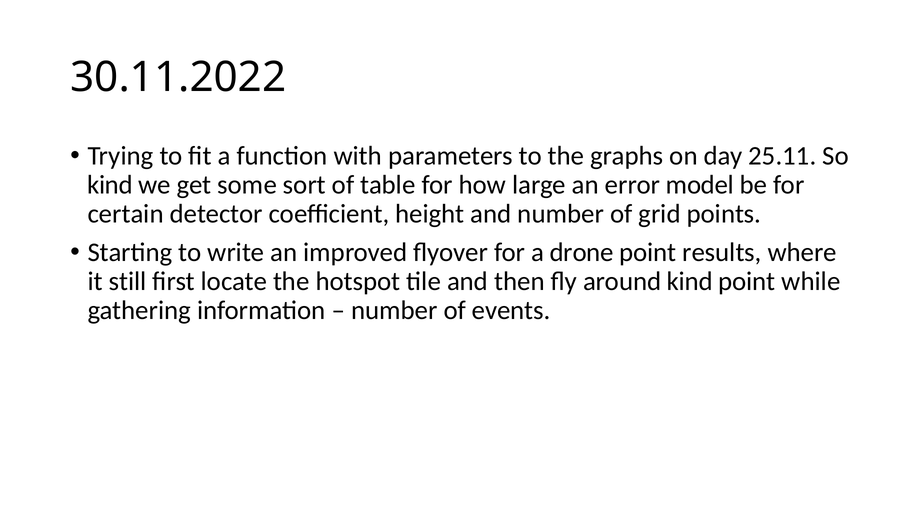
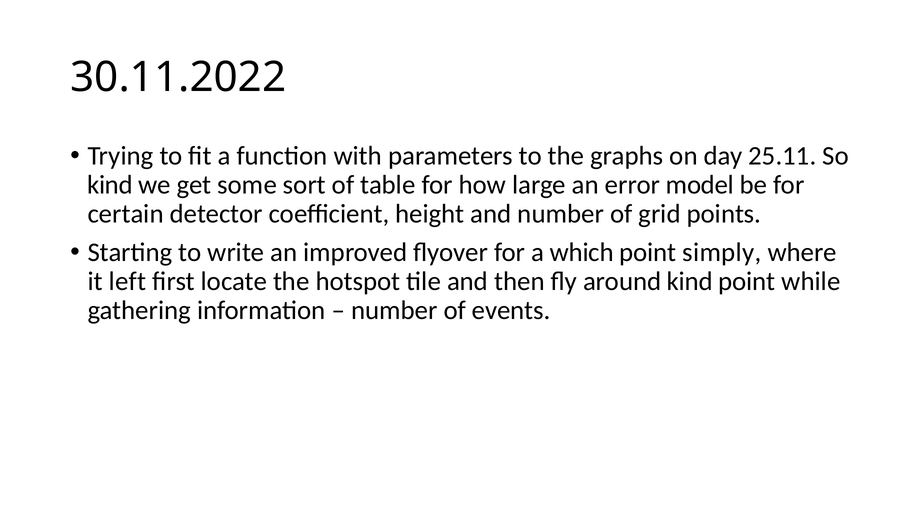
drone: drone -> which (582, 253)
results: results -> simply (722, 253)
still: still -> left (127, 282)
